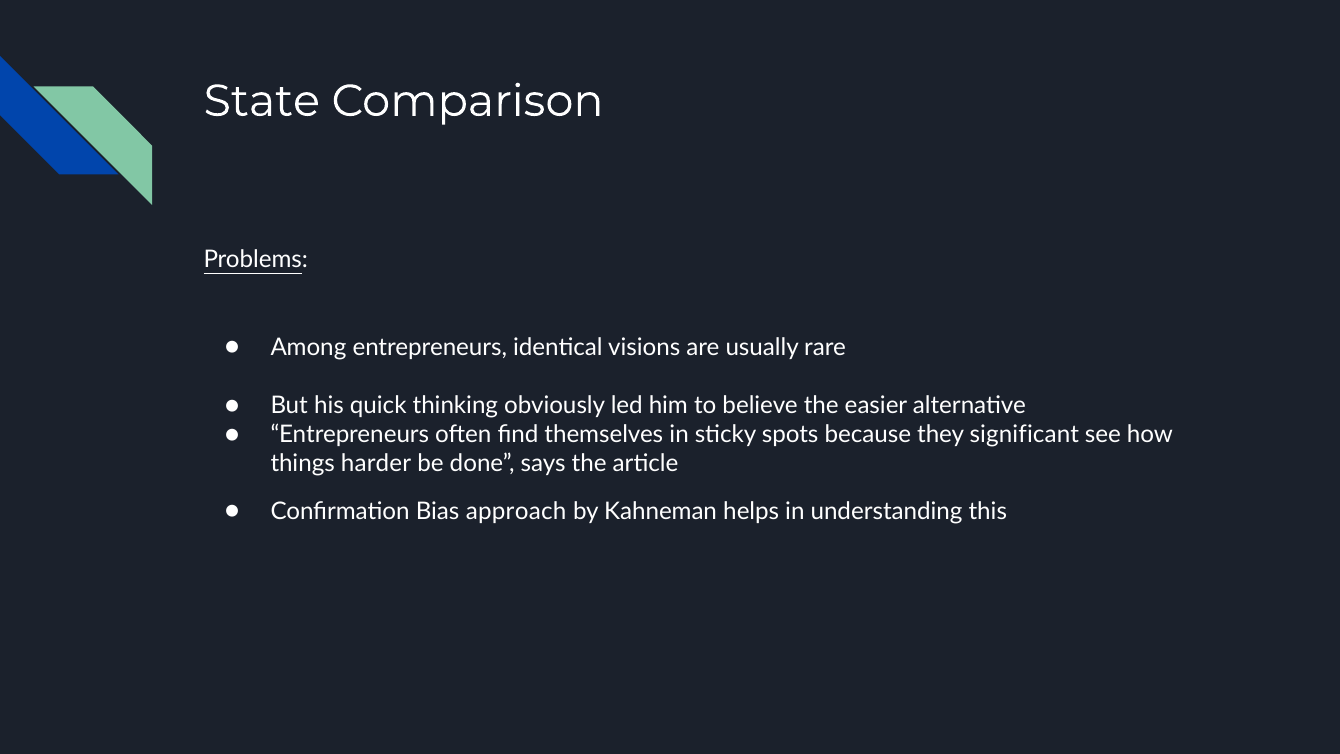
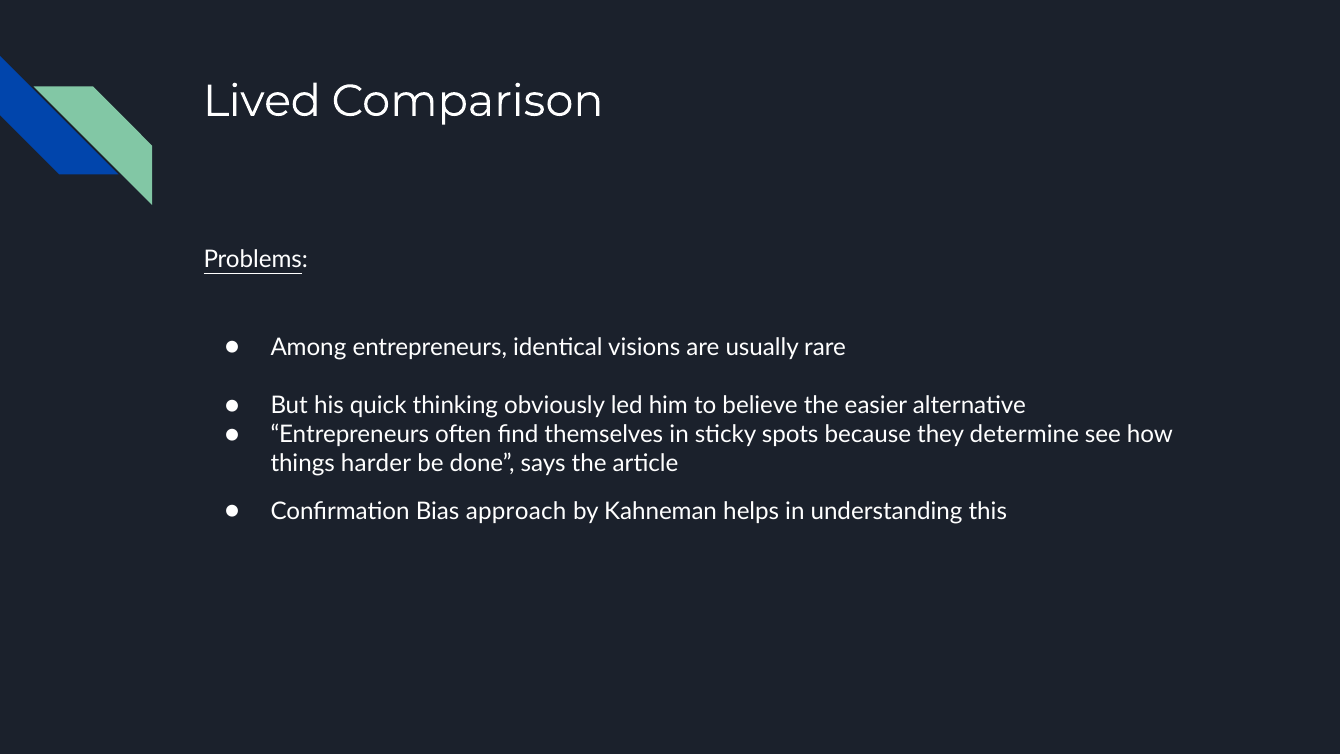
State: State -> Lived (262, 101)
significant: significant -> determine (1024, 434)
